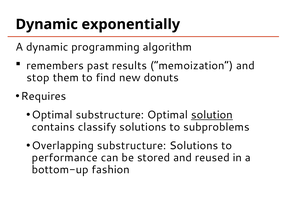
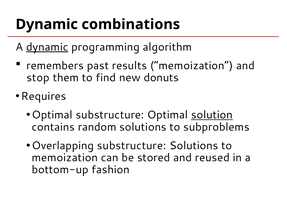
exponentially: exponentially -> combinations (131, 24)
dynamic underline: none -> present (47, 47)
classify: classify -> random (97, 127)
performance: performance -> memoization (65, 158)
